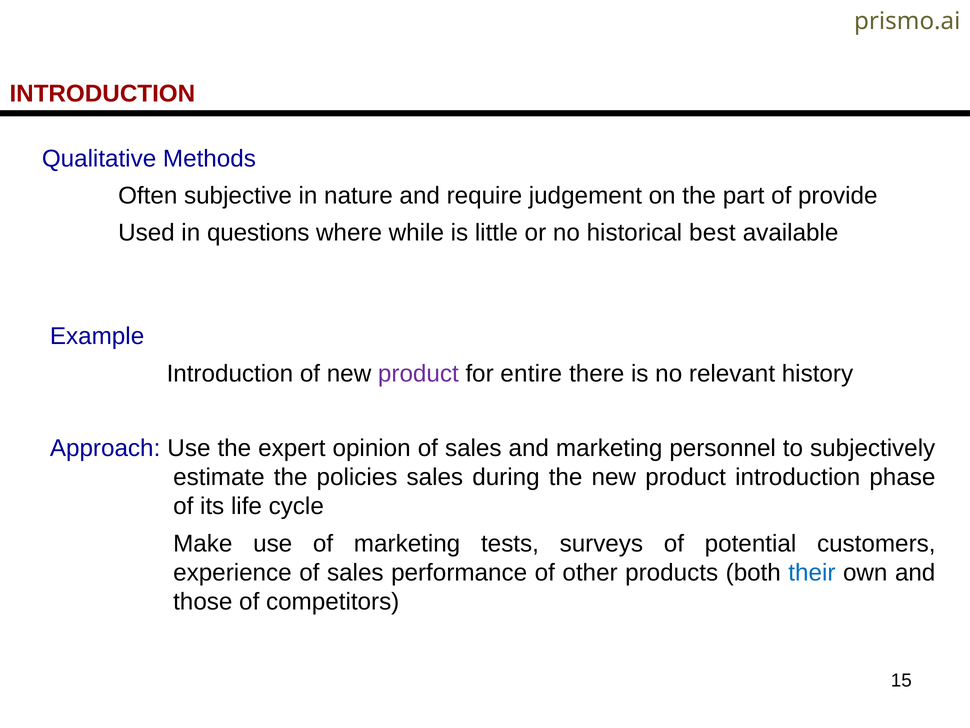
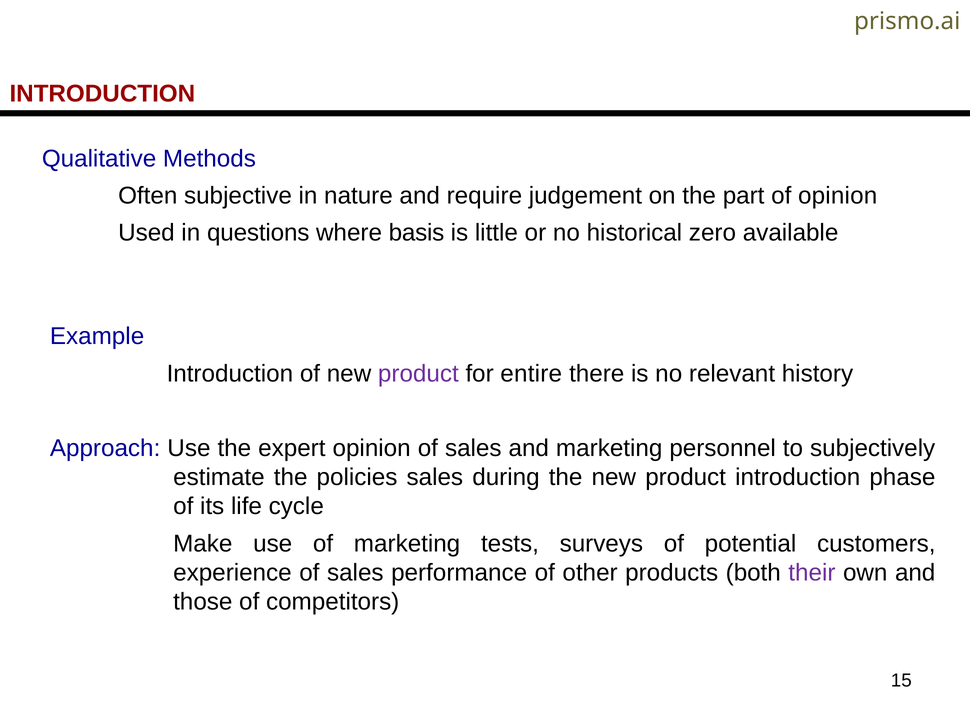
of provide: provide -> opinion (838, 196)
while: while -> basis (416, 233)
best: best -> zero (712, 233)
their colour: blue -> purple (812, 572)
